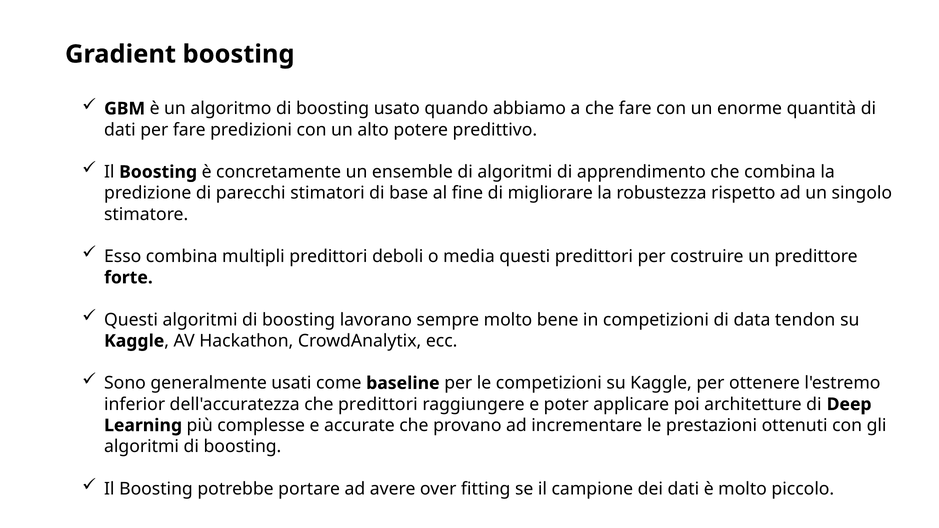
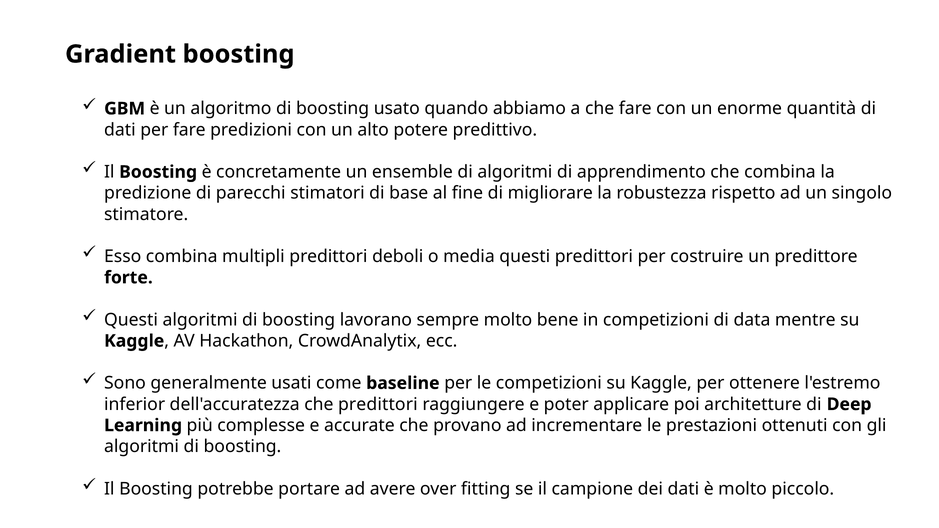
tendon: tendon -> mentre (805, 320)
